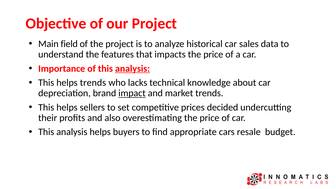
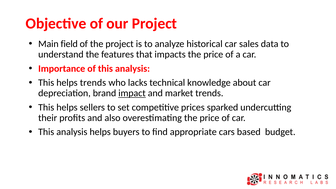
analysis underline: present -> none (132, 69)
decided: decided -> sparked (223, 107)
resale: resale -> based (249, 132)
